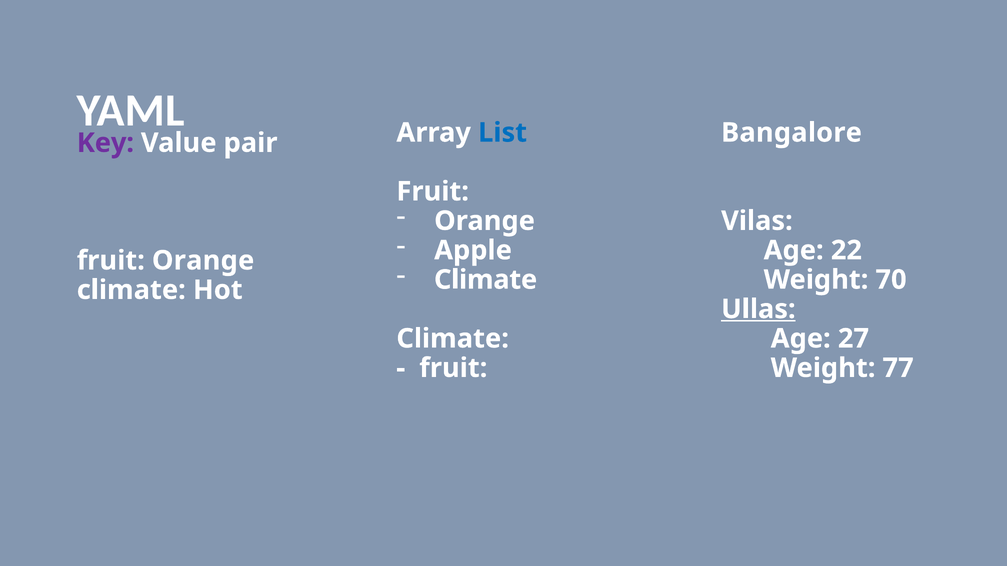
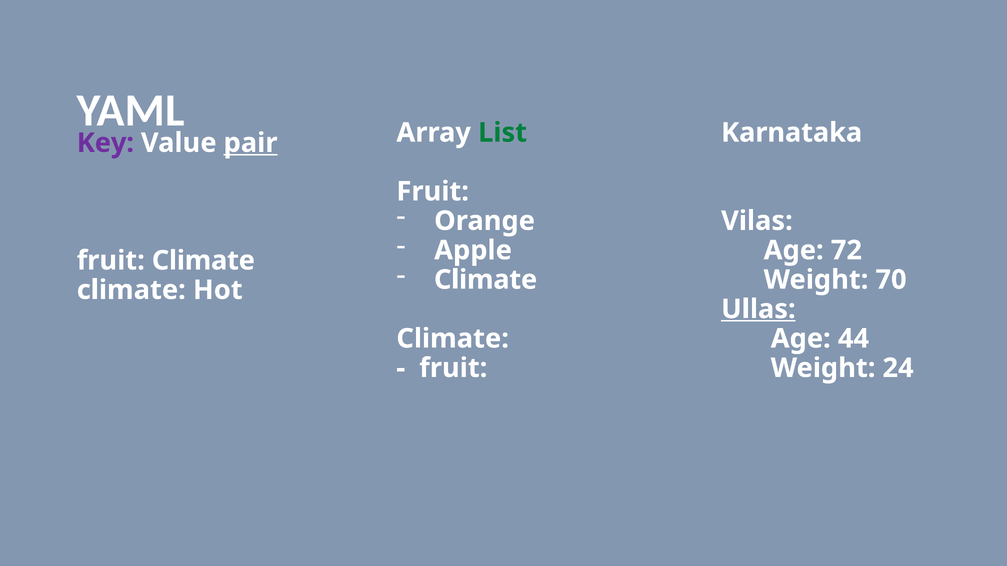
List colour: blue -> green (503, 133)
Bangalore: Bangalore -> Karnataka (792, 133)
pair underline: none -> present (251, 143)
22: 22 -> 72 (846, 251)
fruit Orange: Orange -> Climate (203, 261)
27: 27 -> 44 (853, 339)
77: 77 -> 24 (898, 368)
